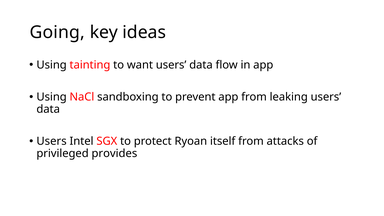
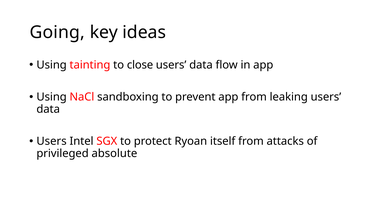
want: want -> close (140, 65)
provides: provides -> absolute (114, 153)
